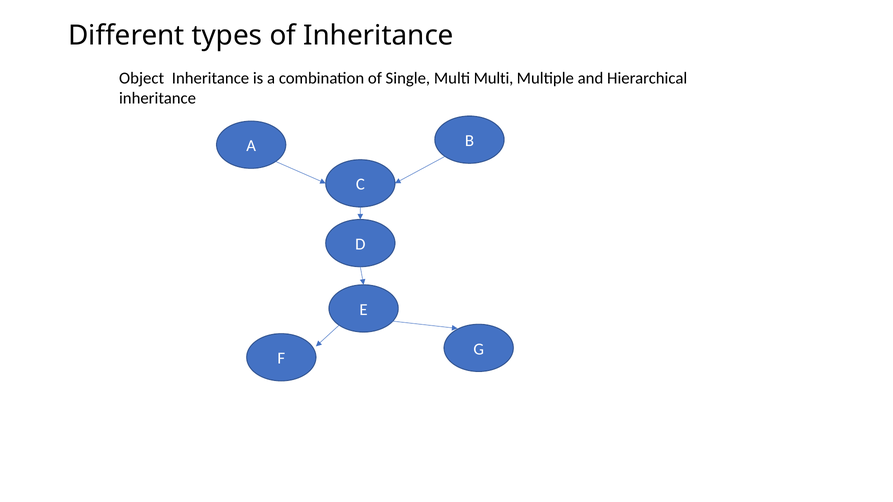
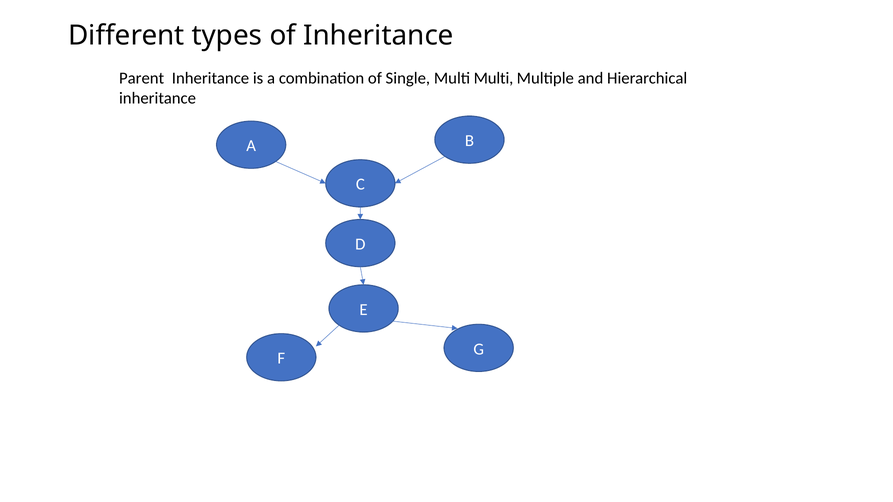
Object: Object -> Parent (142, 78)
